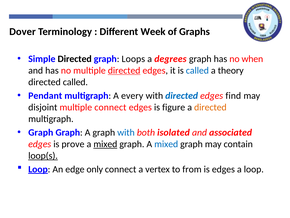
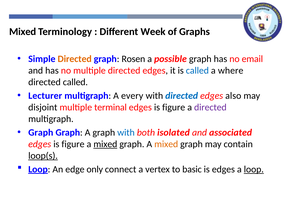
Dover: Dover -> Mixed (23, 32)
Directed colour: black -> orange (75, 59)
Loops: Loops -> Rosen (133, 59)
degrees: degrees -> possible (170, 59)
when: when -> email (252, 59)
directed underline: present -> none (124, 70)
theory: theory -> where (231, 70)
Pendant: Pendant -> Lecturer (45, 95)
find: find -> also (233, 95)
multiple connect: connect -> terminal (110, 107)
directed colour: orange -> purple (210, 107)
prove: prove -> figure (73, 144)
mixed colour: blue -> orange (166, 144)
from: from -> basic (192, 169)
loop underline: none -> present (254, 169)
